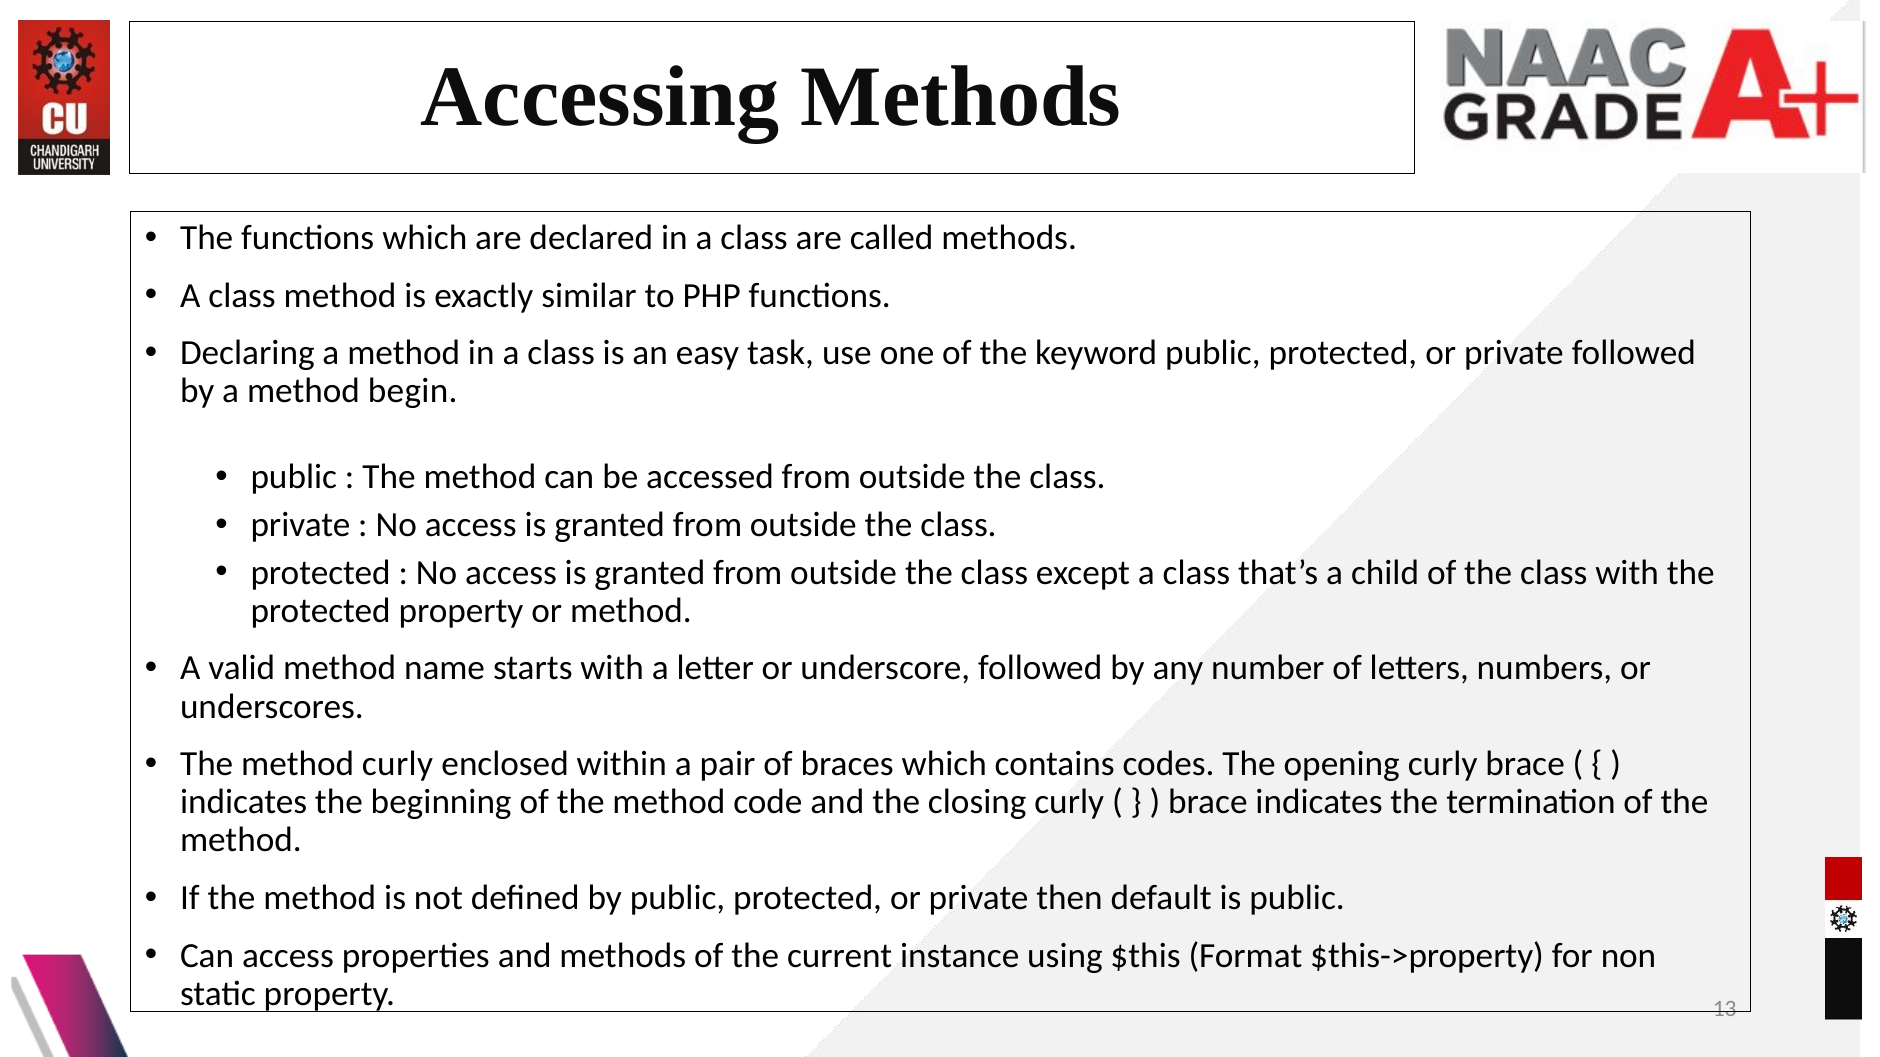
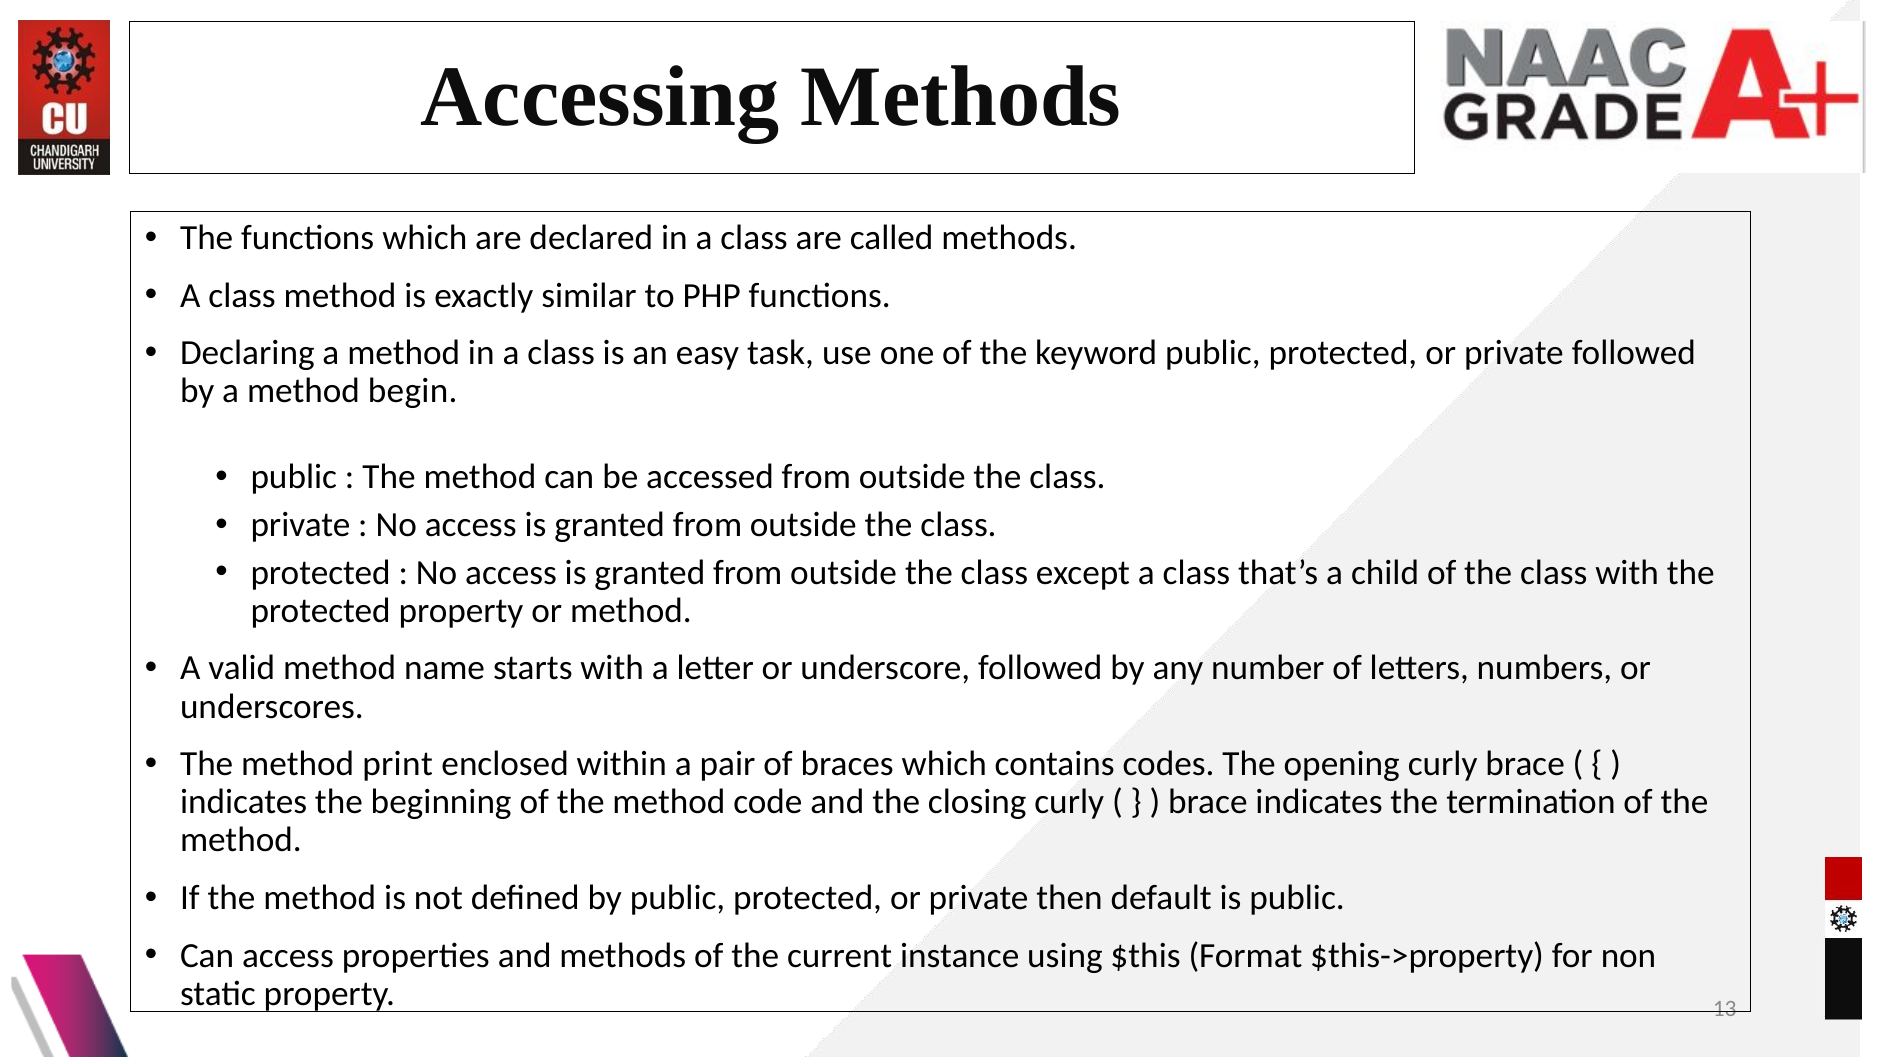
method curly: curly -> print (398, 764)
